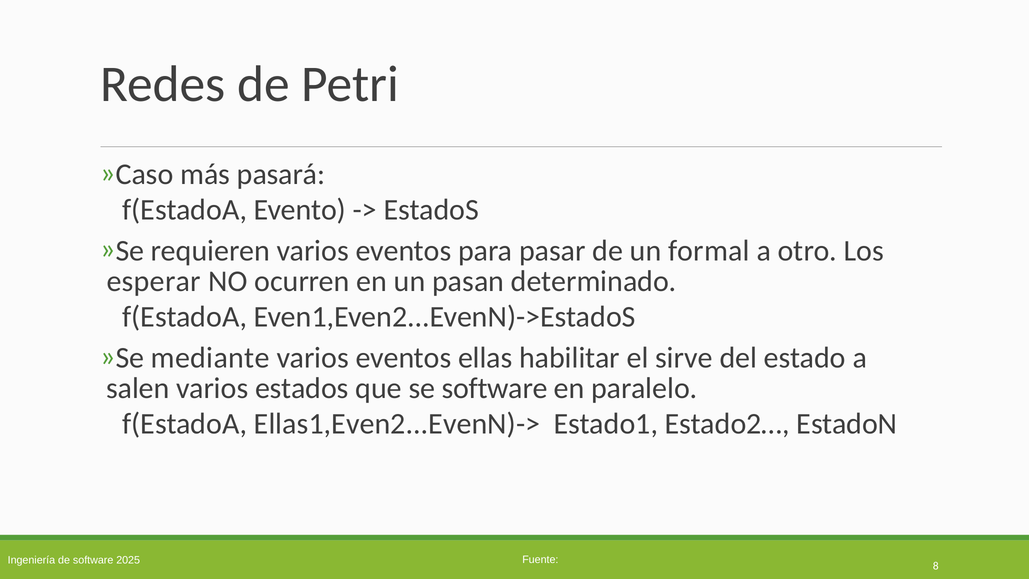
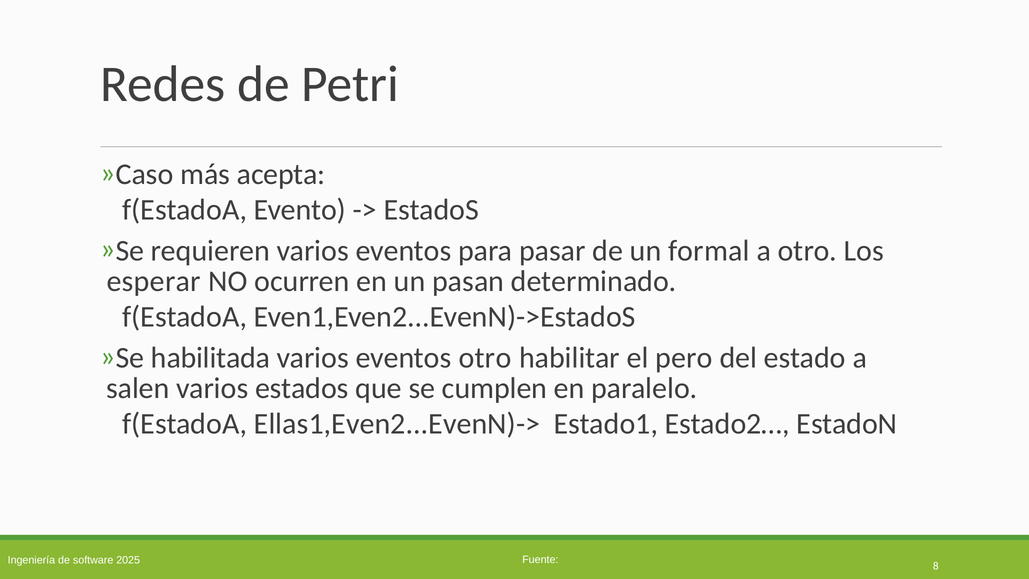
pasará: pasará -> acepta (281, 174)
mediante: mediante -> habilitada (211, 358)
eventos ellas: ellas -> otro (485, 358)
sirve: sirve -> pero (684, 358)
se software: software -> cumplen (495, 388)
